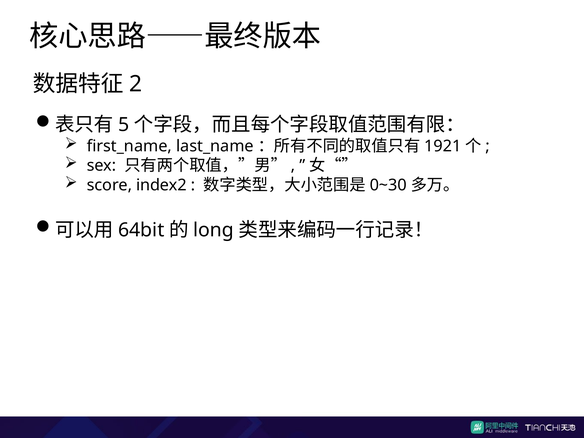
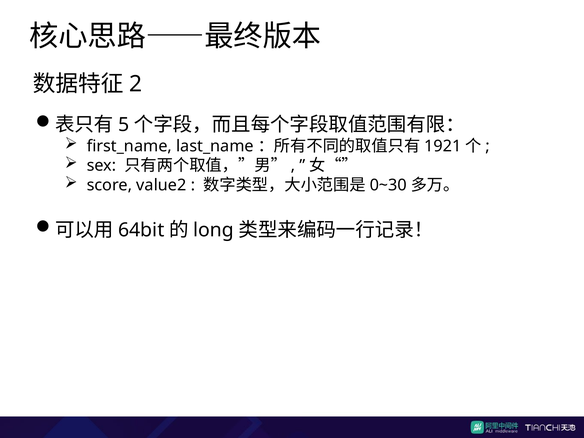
index2: index2 -> value2 (161, 185)
